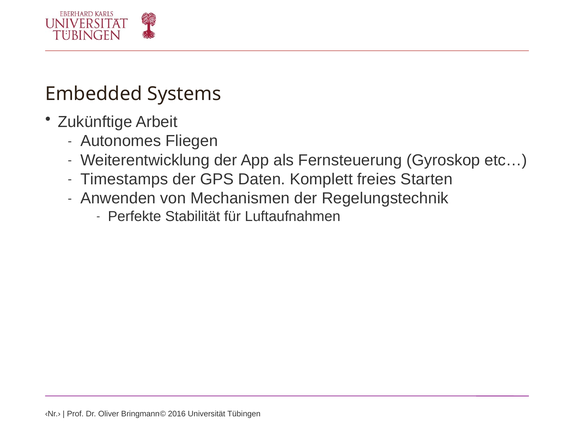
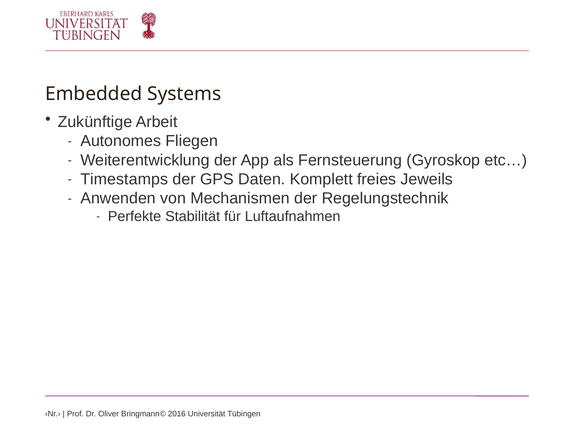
Starten: Starten -> Jeweils (427, 179)
